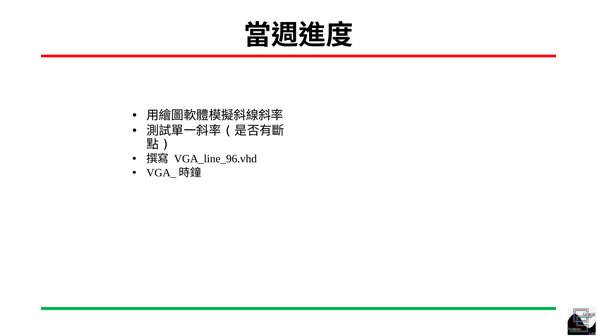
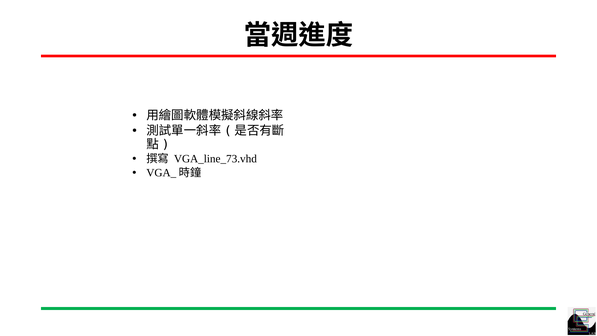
VGA_line_96.vhd: VGA_line_96.vhd -> VGA_line_73.vhd (215, 159)
